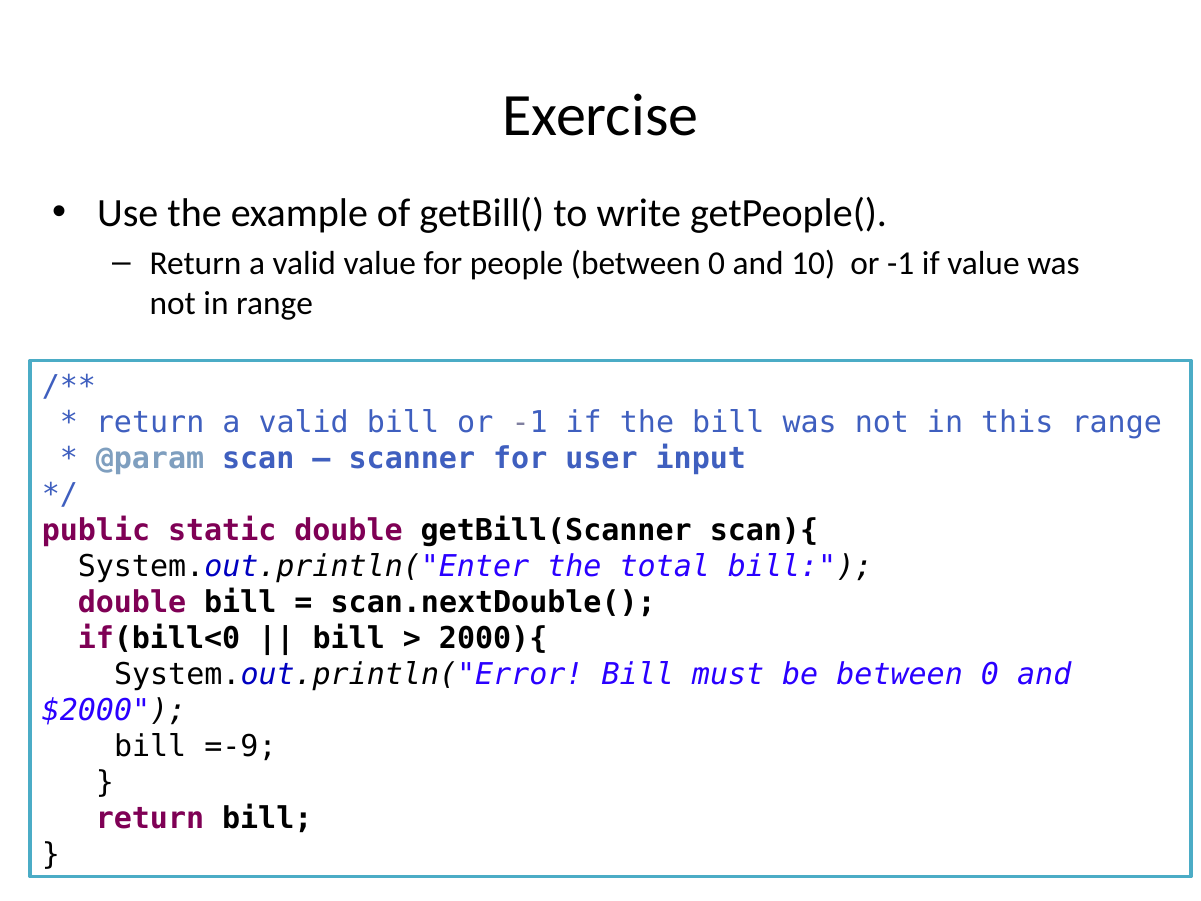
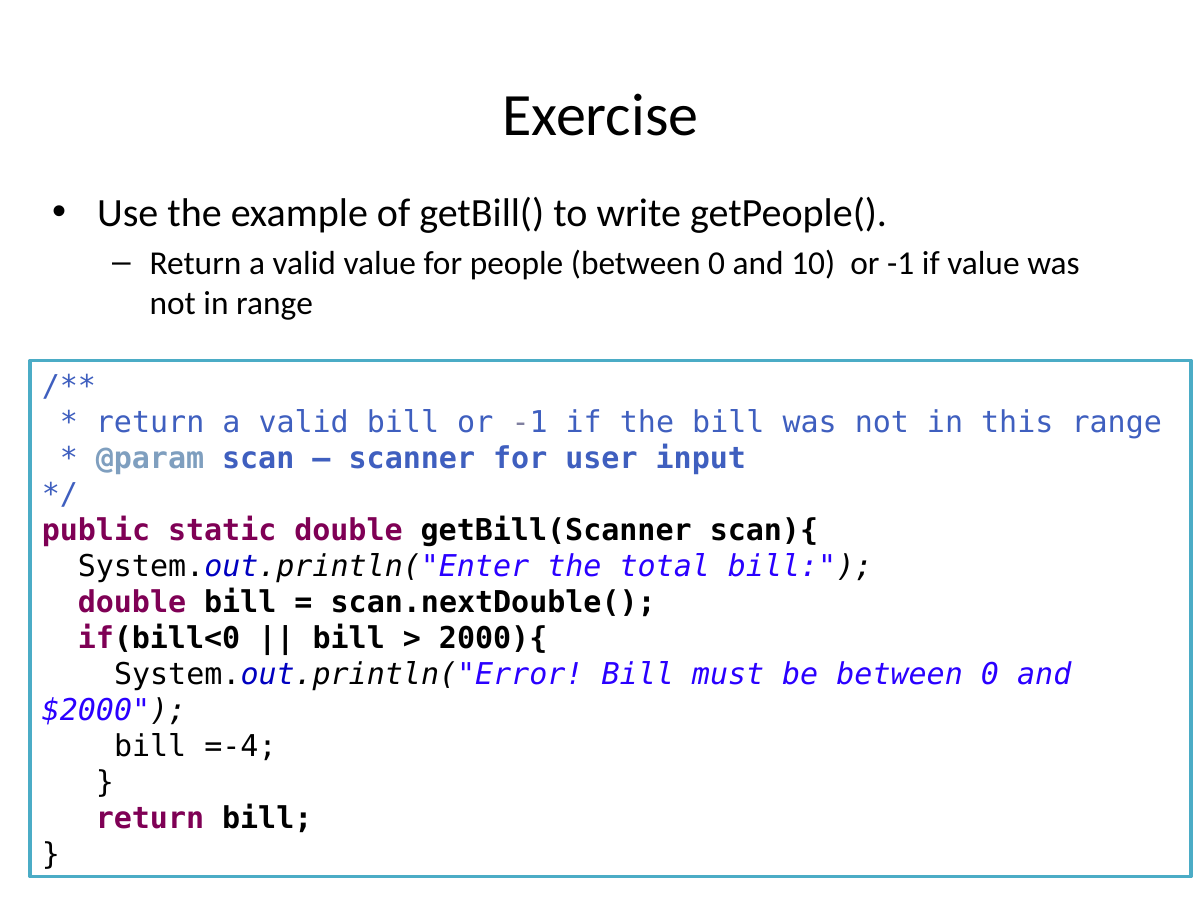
=-9: =-9 -> =-4 (240, 747)
